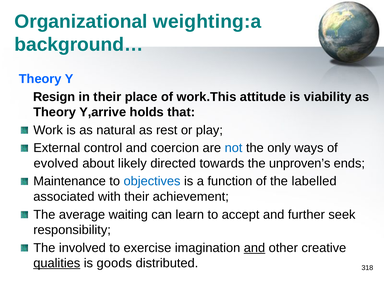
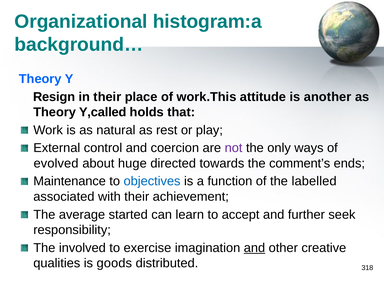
weighting:a: weighting:a -> histogram:a (207, 22)
viability: viability -> another (328, 97)
Y,arrive: Y,arrive -> Y,called (103, 112)
not colour: blue -> purple (234, 148)
likely: likely -> huge (132, 163)
unproven’s: unproven’s -> comment’s (300, 163)
waiting: waiting -> started (128, 215)
qualities underline: present -> none (57, 263)
